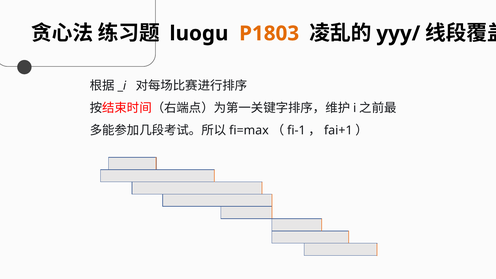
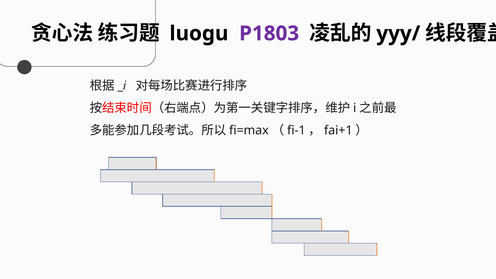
P1803 colour: orange -> purple (269, 33)
